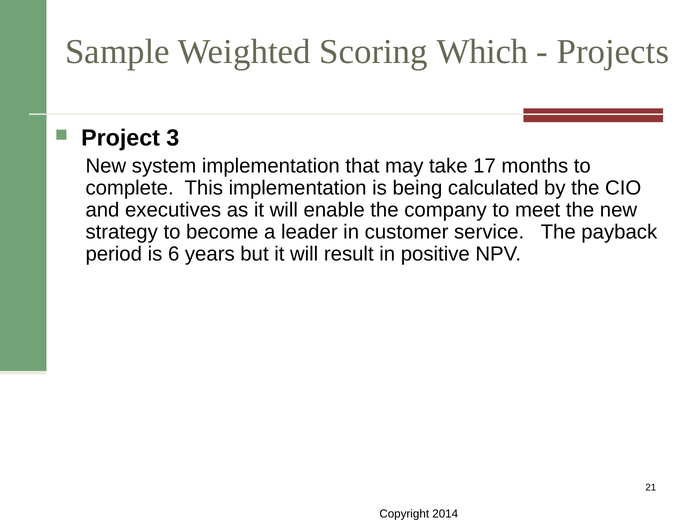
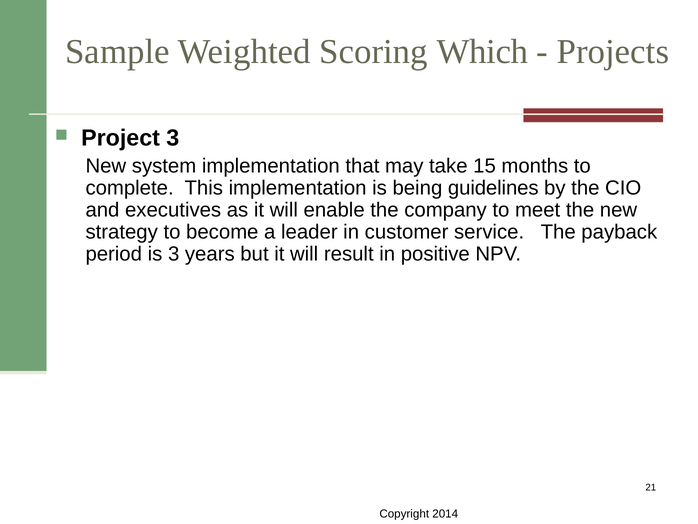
17: 17 -> 15 (485, 166)
calculated: calculated -> guidelines (493, 188)
is 6: 6 -> 3 (174, 254)
